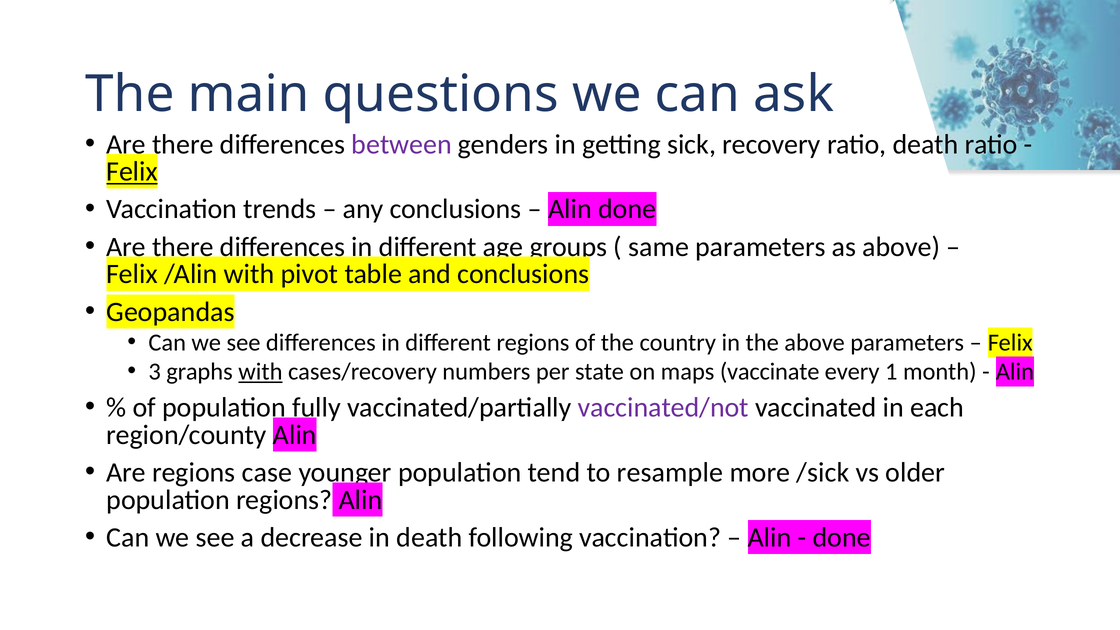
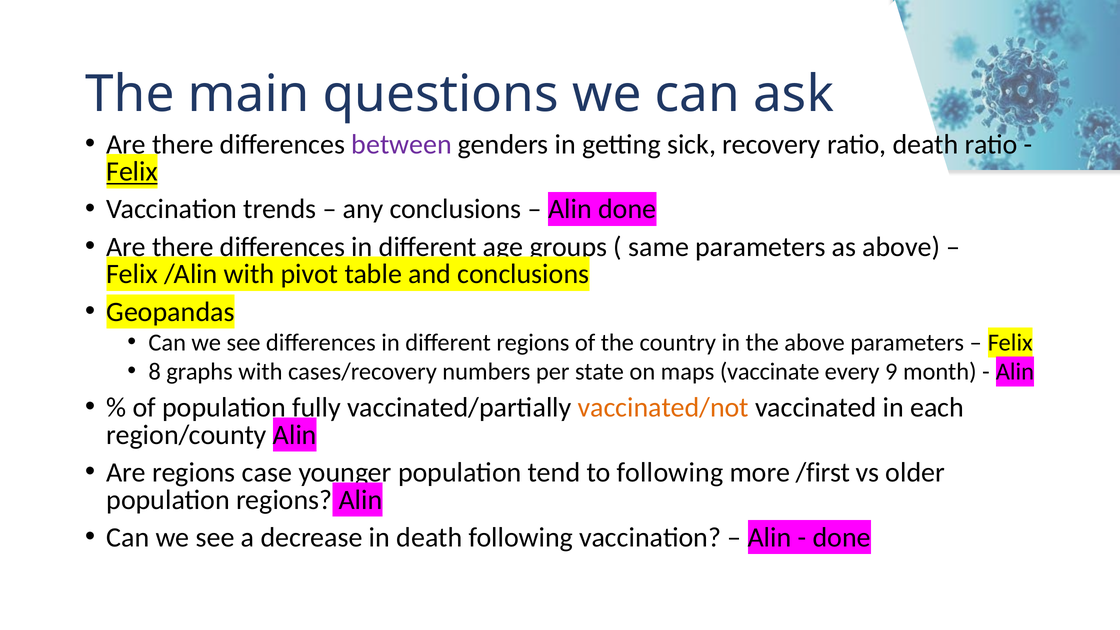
3: 3 -> 8 (155, 372)
with underline: present -> none (260, 372)
1: 1 -> 9 (891, 372)
vaccinated/not colour: purple -> orange (663, 408)
to resample: resample -> following (670, 473)
/sick: /sick -> /first (823, 473)
